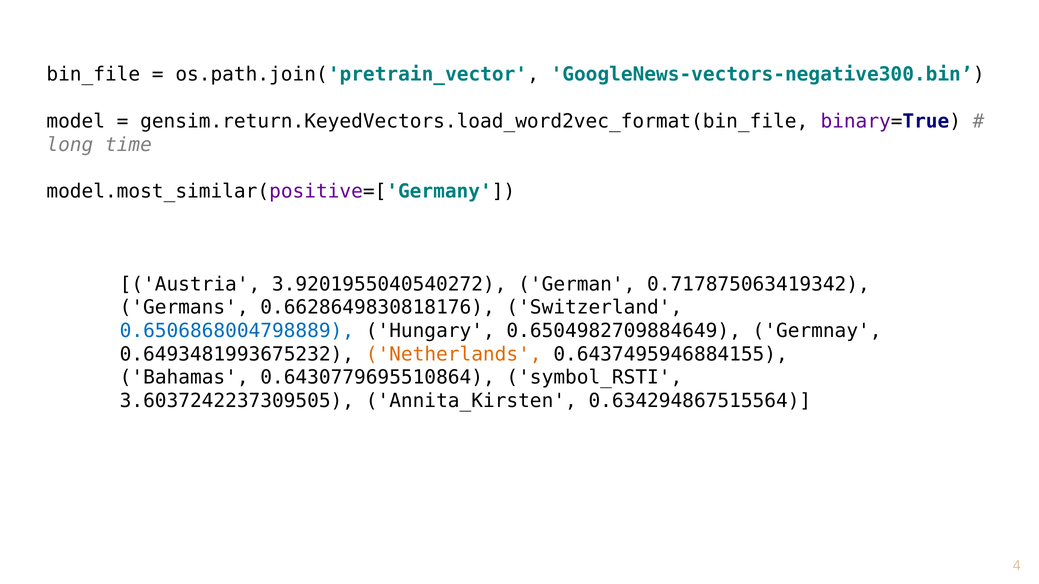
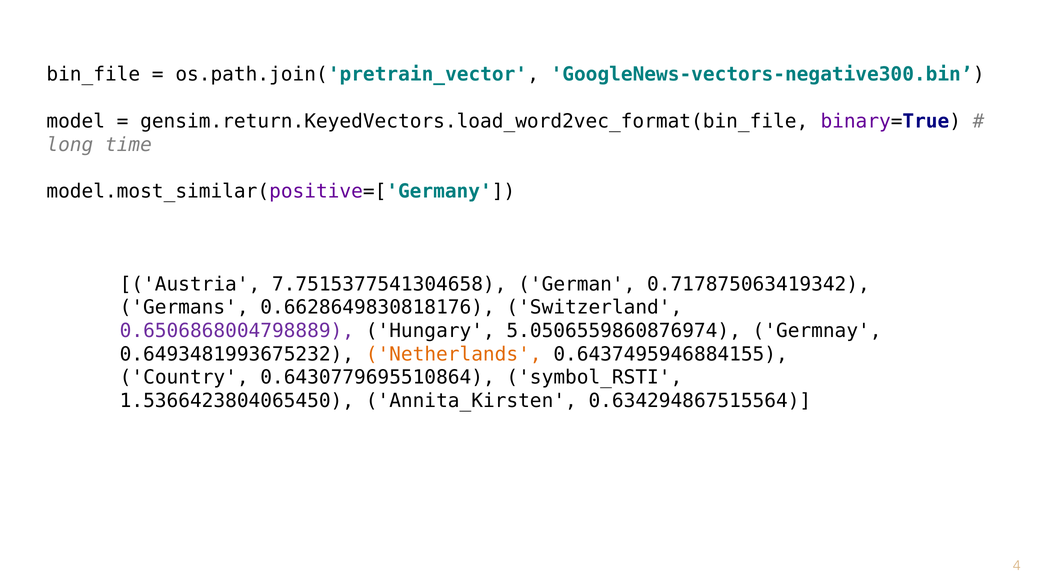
3.9201955040540272: 3.9201955040540272 -> 7.7515377541304658 (389, 284)
0.6506868004798889 colour: blue -> purple (237, 331)
0.6504982709884649: 0.6504982709884649 -> 5.0506559860876974 (624, 331)
Bahamas: Bahamas -> Country (184, 378)
3.6037242237309505: 3.6037242237309505 -> 1.5366423804065450 (237, 401)
